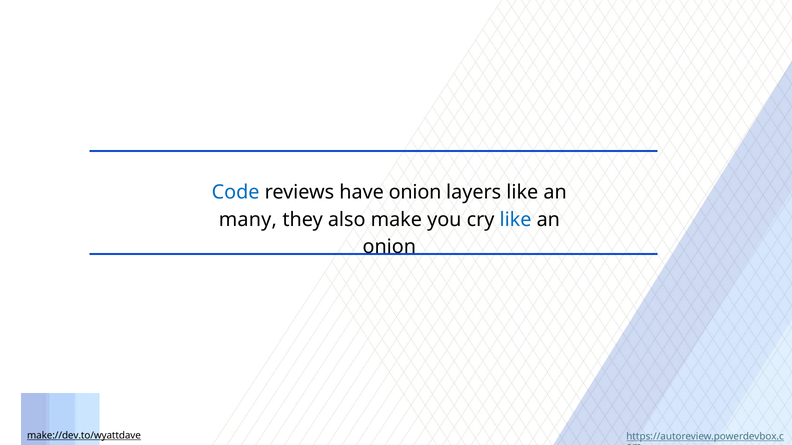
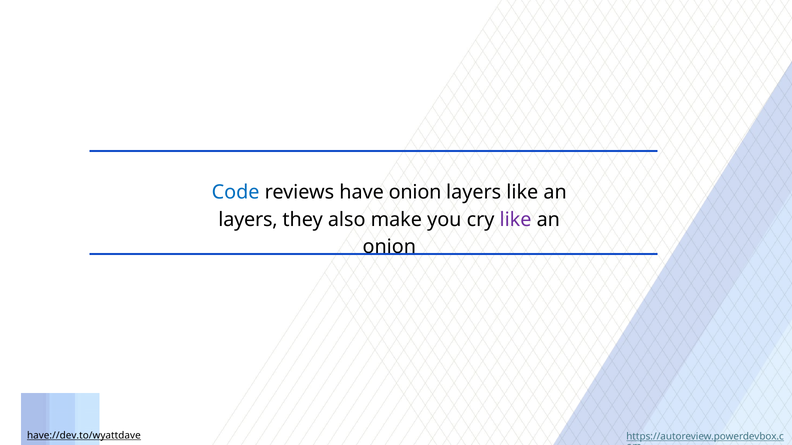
many: many -> layers (248, 220)
like colour: blue -> purple (516, 220)
make://dev.to/wyattdave: make://dev.to/wyattdave -> have://dev.to/wyattdave (84, 436)
